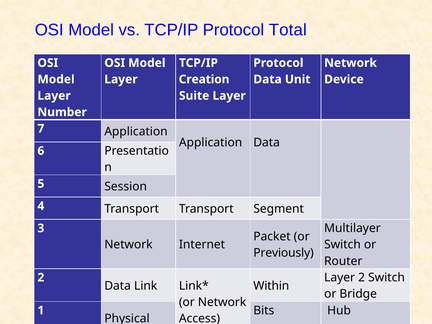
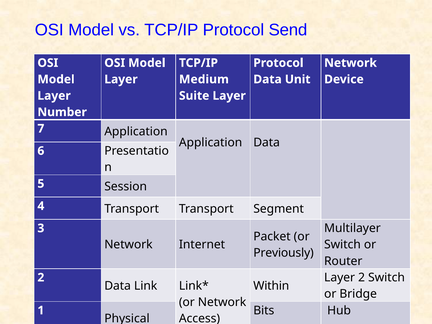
Total: Total -> Send (288, 30)
Creation: Creation -> Medium (204, 79)
